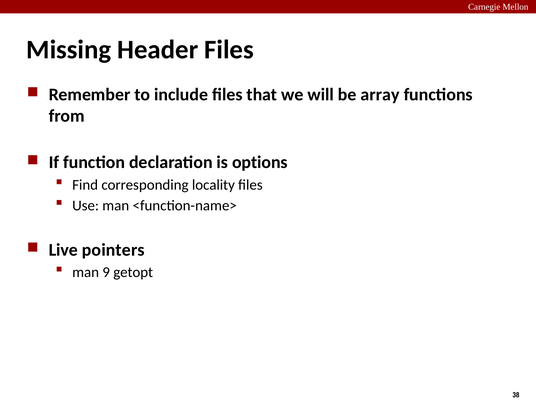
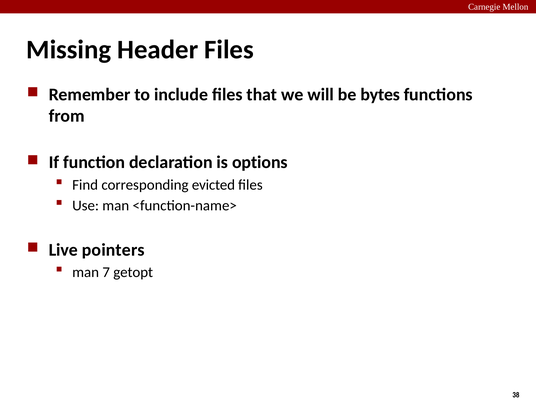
array: array -> bytes (380, 95)
locality: locality -> evicted (213, 185)
9: 9 -> 7 (106, 272)
